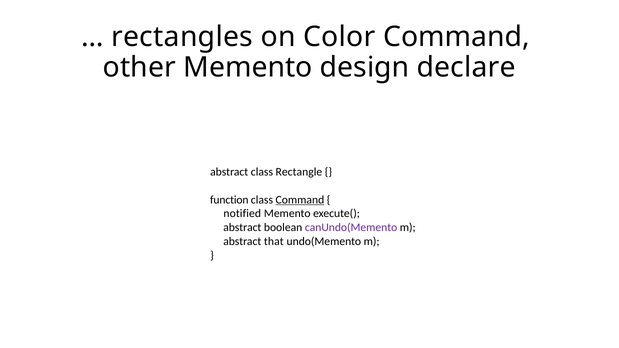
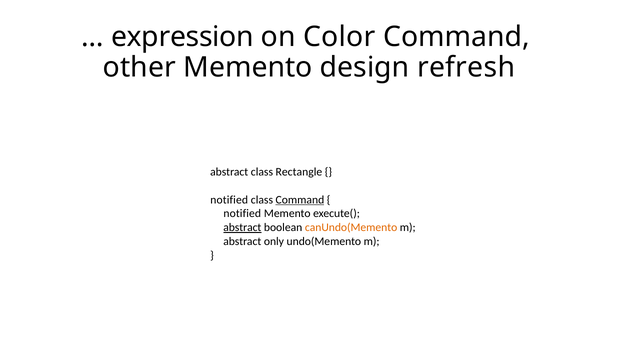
rectangles: rectangles -> expression (182, 37)
declare: declare -> refresh (466, 67)
function: function -> notified (229, 200)
abstract underline: none -> present (242, 228)
canUndo(Memento colour: purple -> orange (351, 228)
that: that -> only (274, 242)
